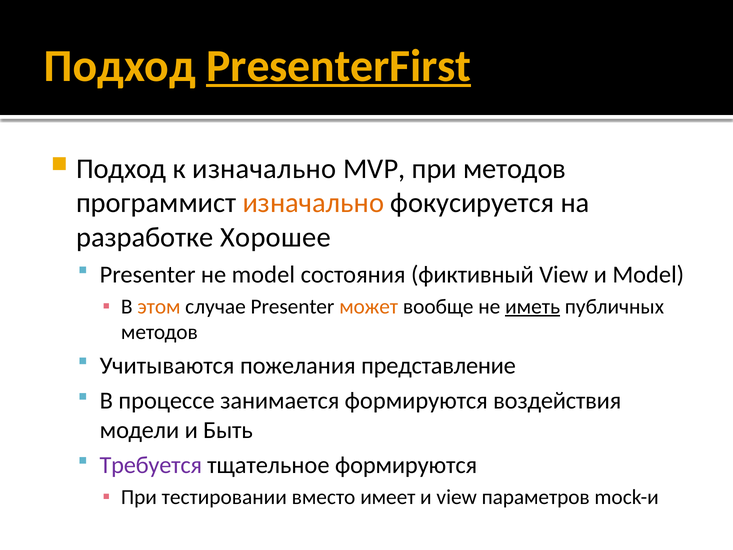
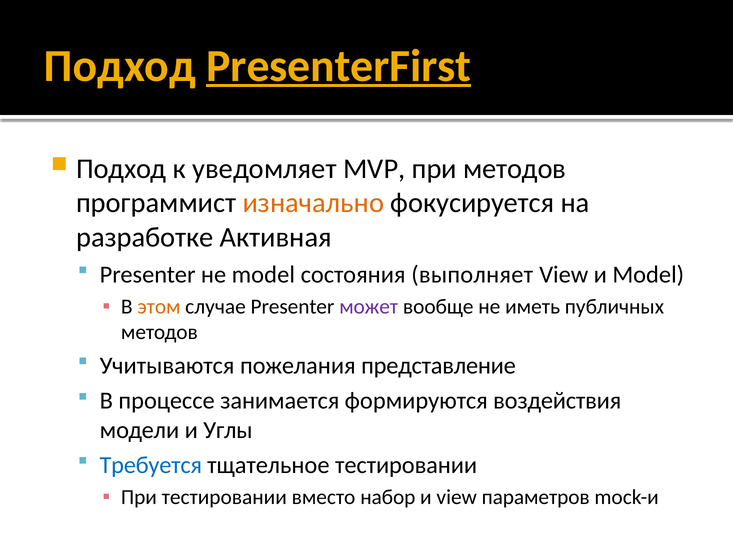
к изначально: изначально -> уведомляет (264, 169)
Хорошее: Хорошее -> Активная (276, 237)
фиктивный: фиктивный -> выполняет (472, 274)
может colour: orange -> purple (369, 307)
иметь underline: present -> none (533, 307)
Быть: Быть -> Углы (228, 430)
Требуется colour: purple -> blue (151, 465)
тщательное формируются: формируются -> тестировании (406, 465)
имеет: имеет -> набор (388, 497)
